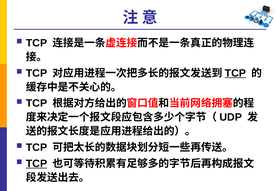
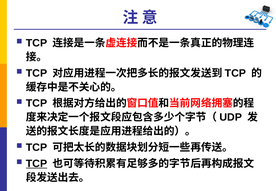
TCP underline: present -> none (235, 73)
